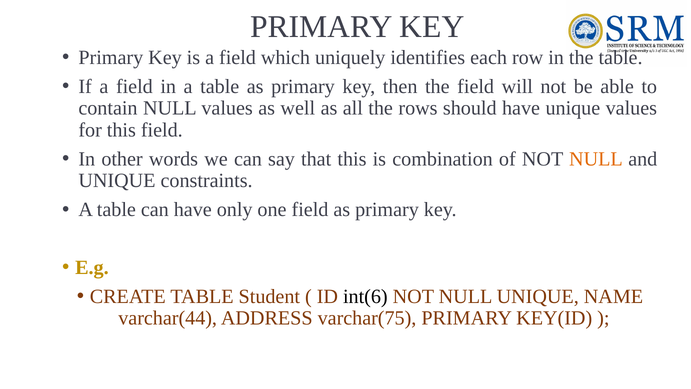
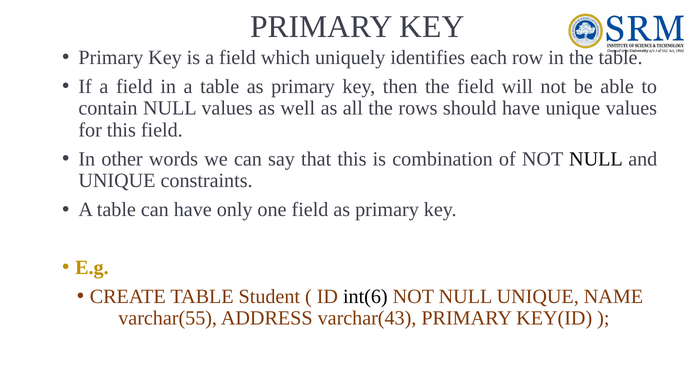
NULL colour: orange -> black (596, 159)
varchar(44: varchar(44 -> varchar(55 (168, 318)
varchar(75: varchar(75 -> varchar(43 (367, 318)
